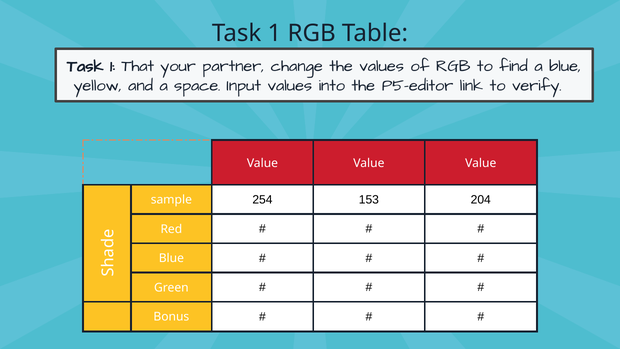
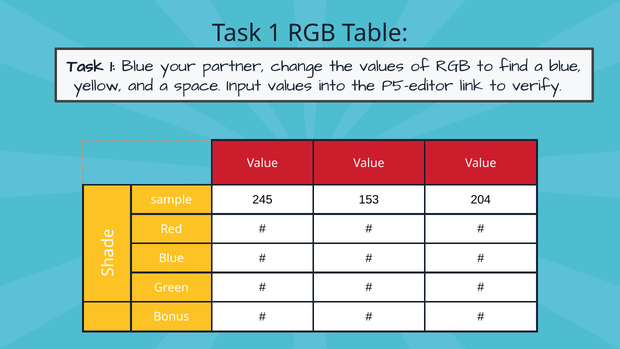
1 That: That -> Blue (138, 66)
254: 254 -> 245 (262, 199)
